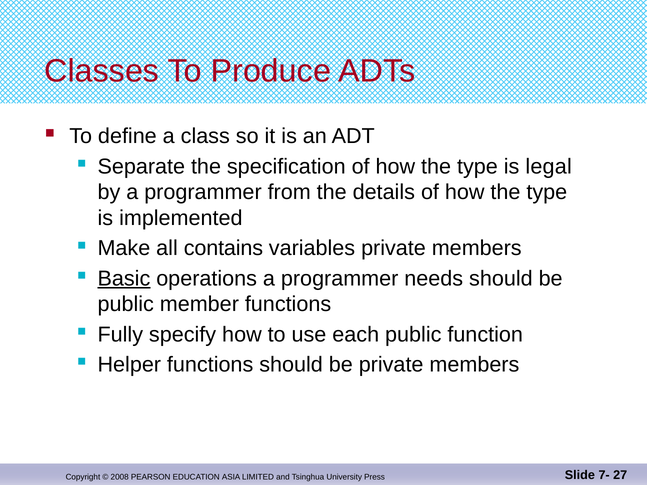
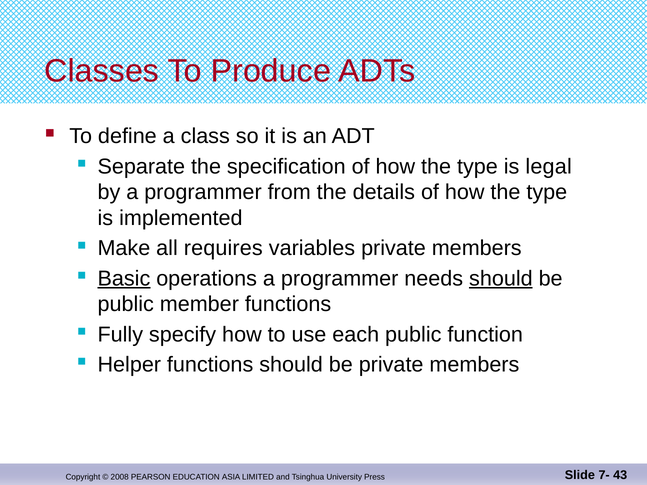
contains: contains -> requires (223, 248)
should underline: none -> present (501, 279)
27: 27 -> 43 (620, 475)
